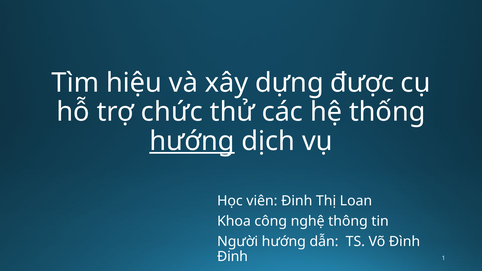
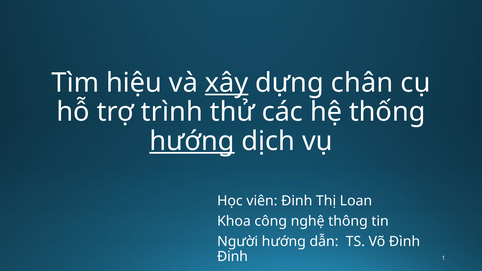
xây underline: none -> present (227, 83)
được: được -> chân (362, 83)
chức: chức -> trình (172, 112)
